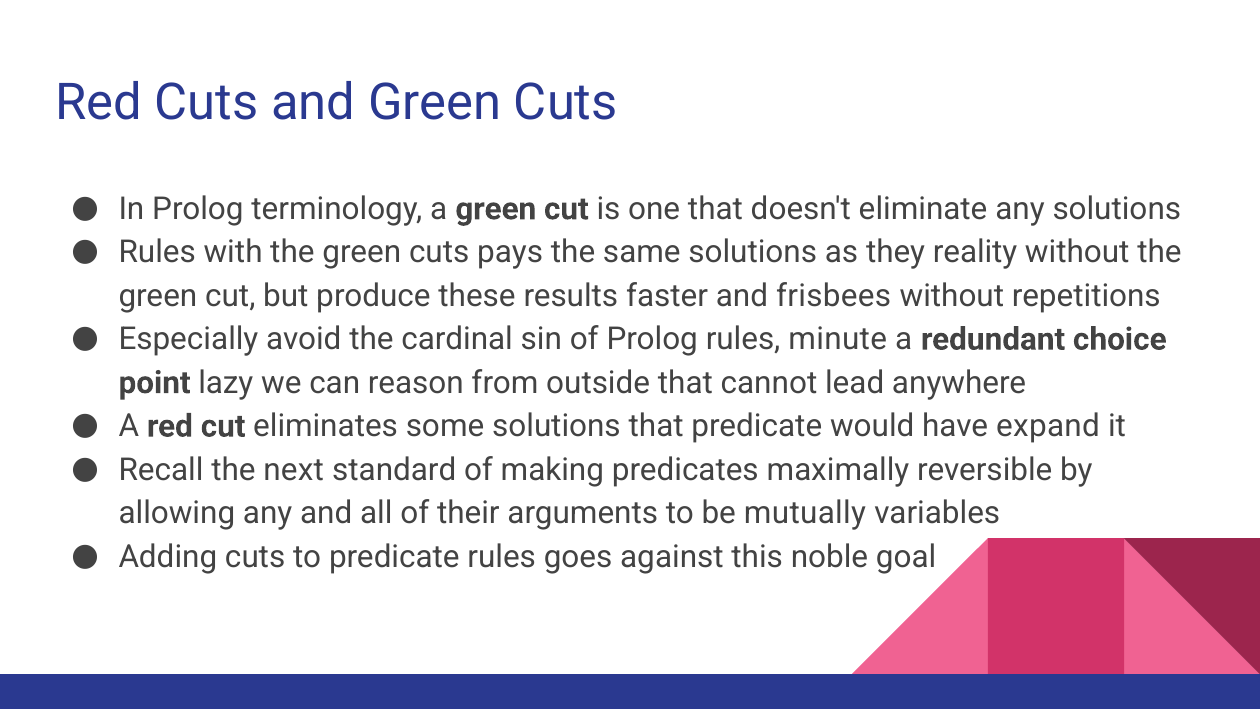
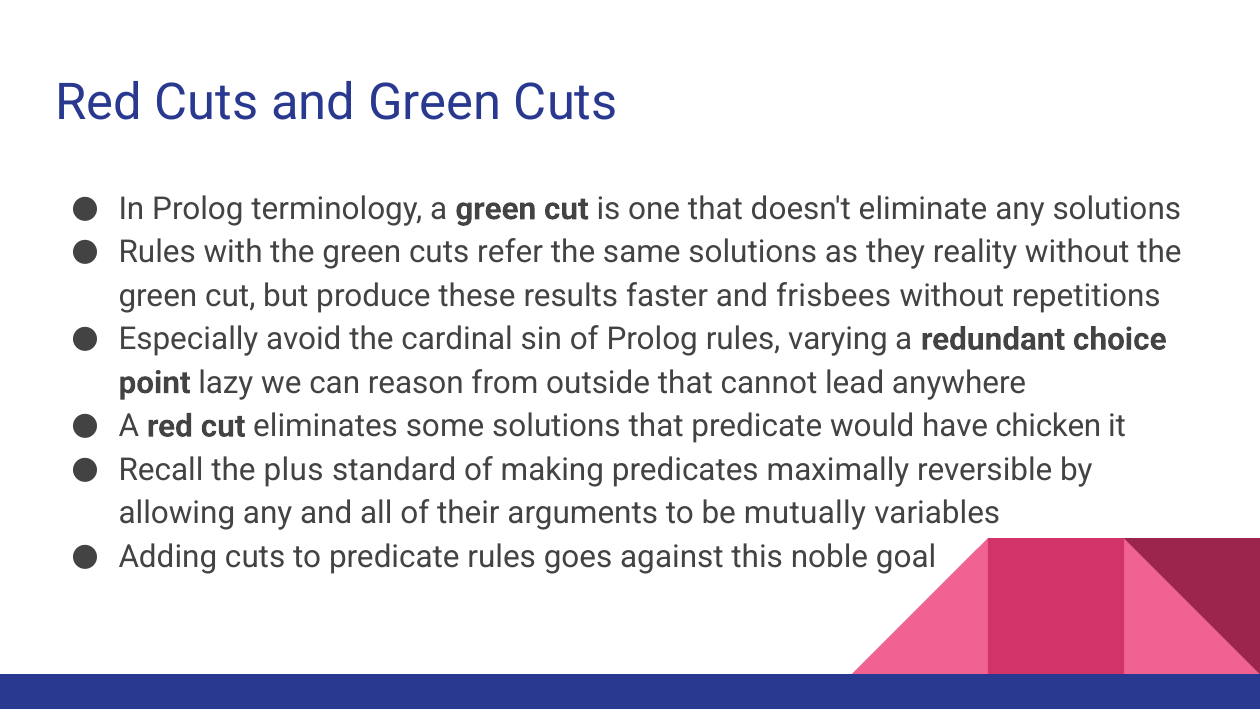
pays: pays -> refer (510, 252)
minute: minute -> varying (838, 339)
expand: expand -> chicken (1048, 426)
next: next -> plus (294, 470)
